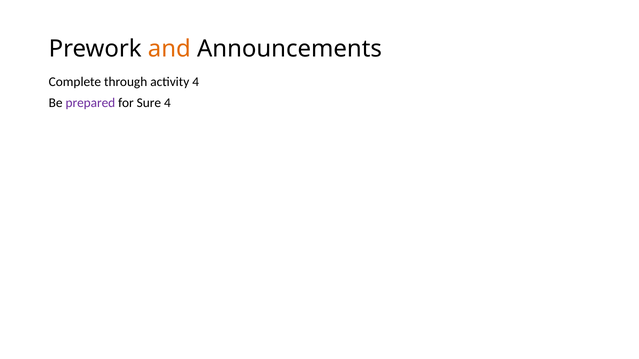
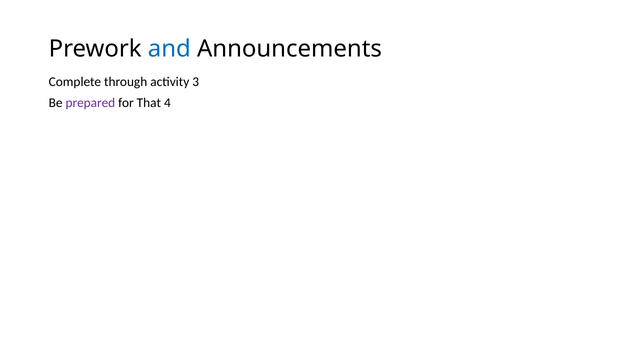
and colour: orange -> blue (169, 49)
activity 4: 4 -> 3 (196, 82)
Sure: Sure -> That (149, 103)
